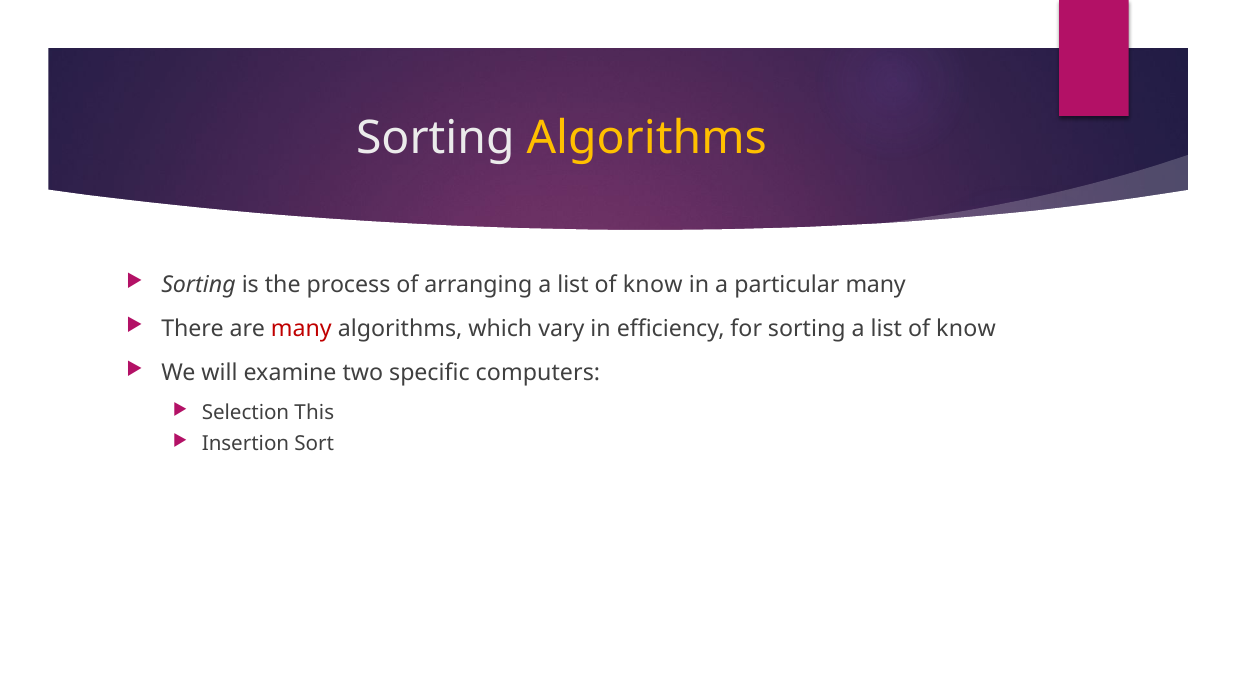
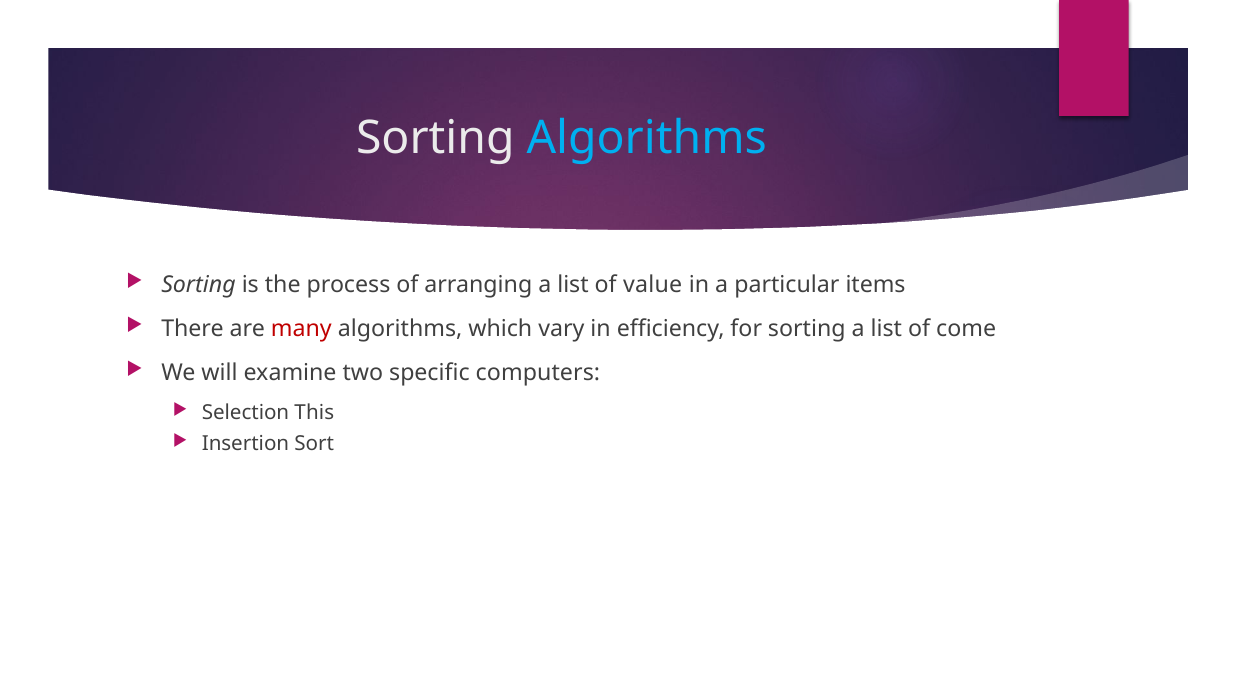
Algorithms colour: yellow -> light blue (647, 138)
know: know -> value (653, 284)
particular many: many -> items (876, 284)
know: know -> come (966, 328)
